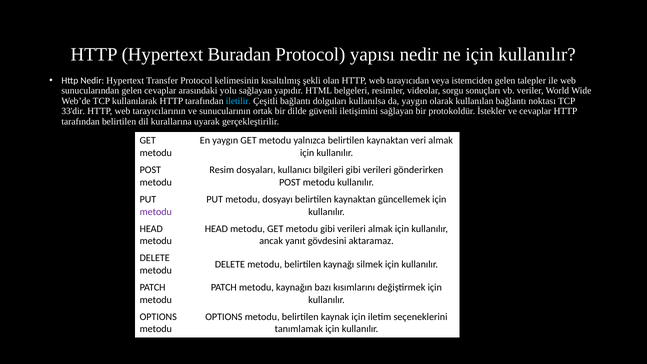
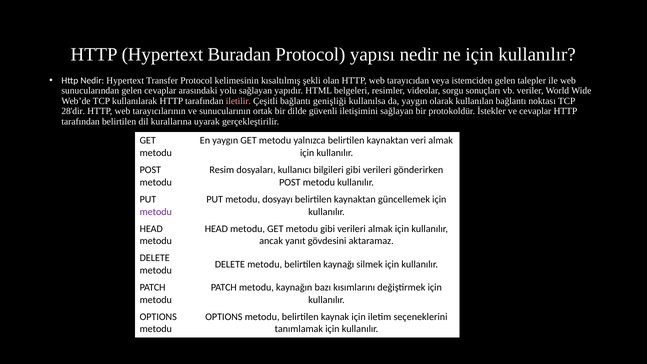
iletilir colour: light blue -> pink (238, 101)
dolguları: dolguları -> genişliği (330, 101)
33'dir: 33'dir -> 28'dir (73, 111)
